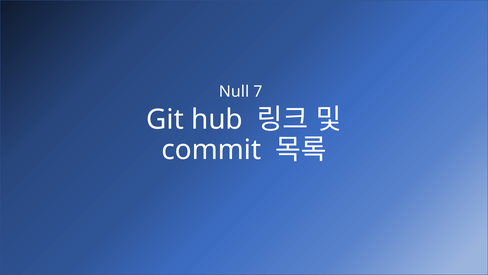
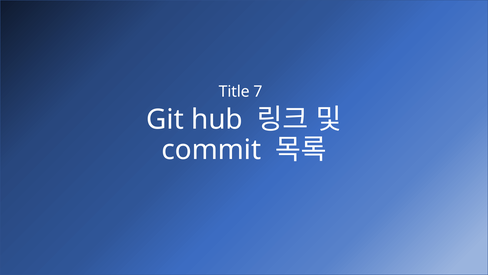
Null: Null -> Title (234, 91)
